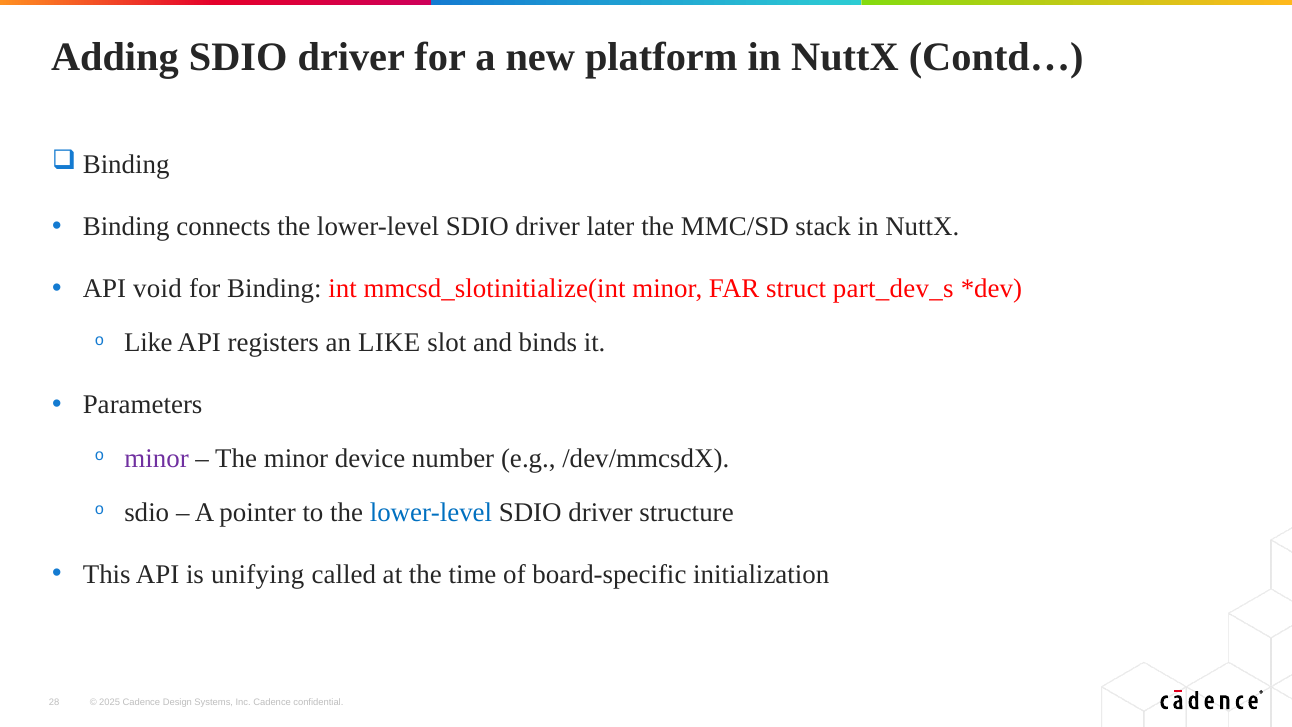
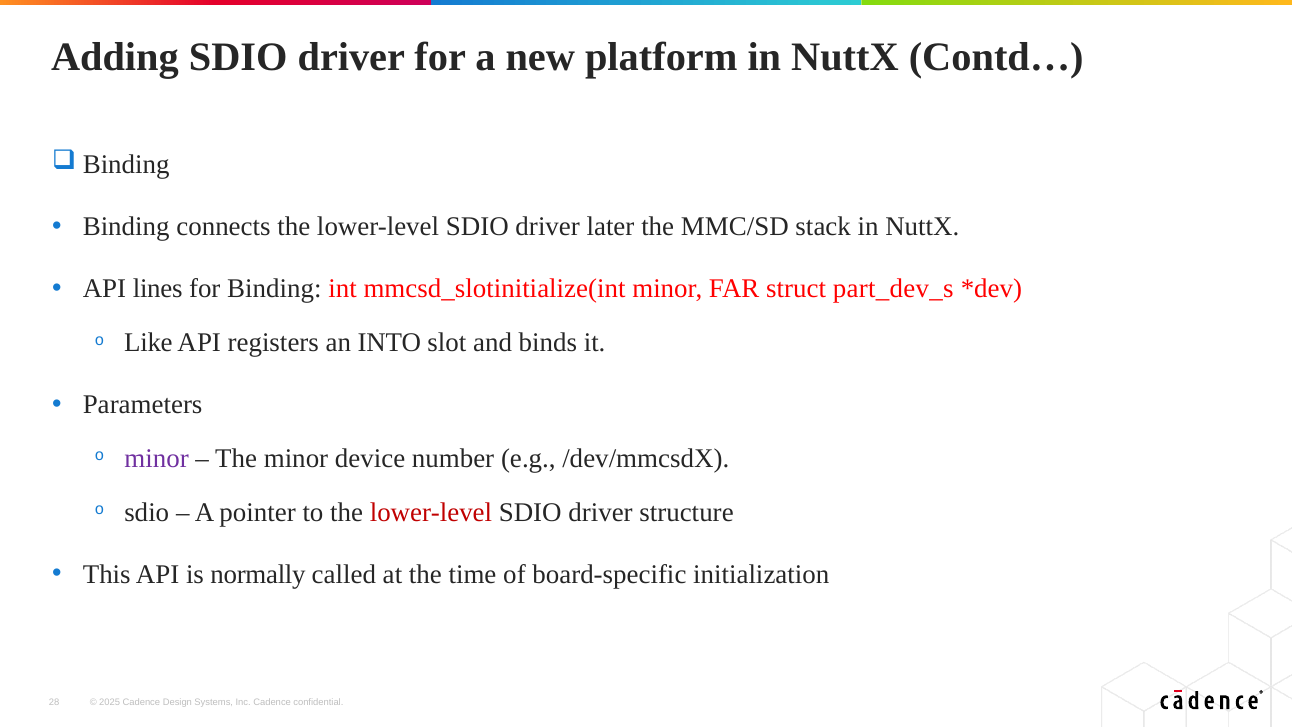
void: void -> lines (158, 289)
an LIKE: LIKE -> INTO (389, 343)
lower-level colour: blue -> red (431, 512)
unifying: unifying -> normally (258, 574)
